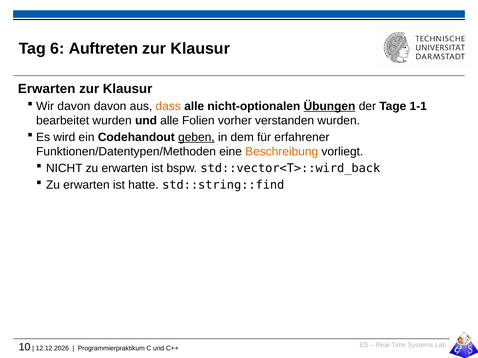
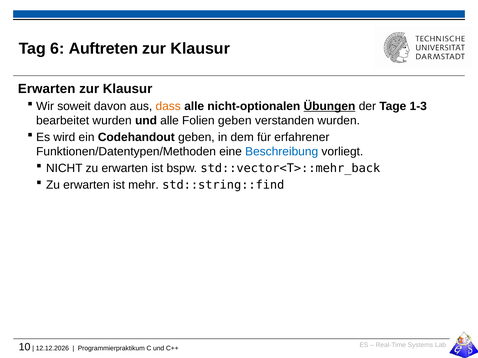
Wir davon: davon -> soweit (74, 106)
1-1: 1-1 -> 1-3 (418, 106)
Folien vorher: vorher -> geben (235, 121)
geben underline: present -> none (196, 137)
Beschreibung colour: orange -> blue (282, 152)
std::vector<T>::wird_back: std::vector<T>::wird_back -> std::vector<T>::mehr_back (290, 168)
hatte: hatte -> mehr (143, 185)
